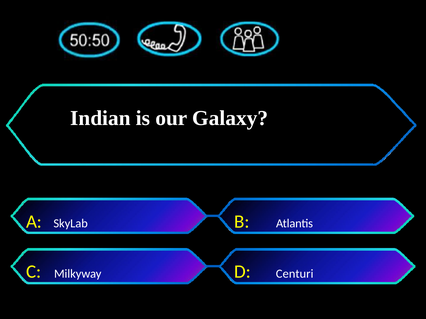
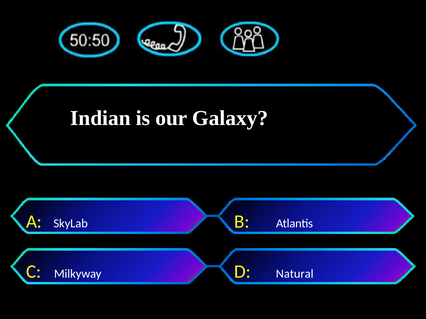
Centuri: Centuri -> Natural (295, 274)
